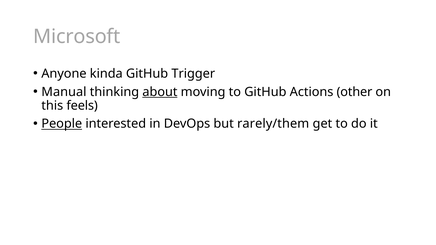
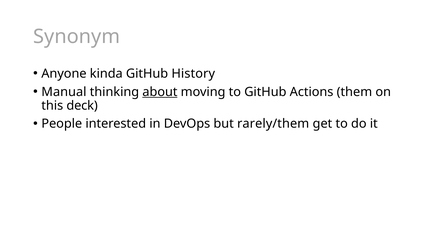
Microsoft: Microsoft -> Synonym (77, 37)
Trigger: Trigger -> History (193, 74)
other: other -> them (354, 92)
feels: feels -> deck (82, 106)
People underline: present -> none (62, 124)
